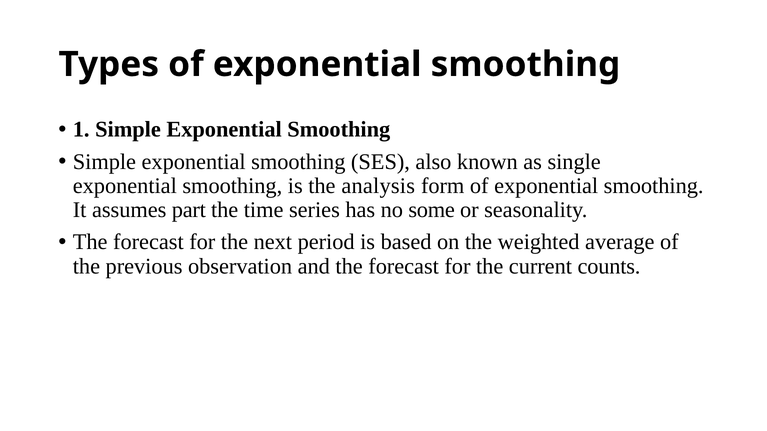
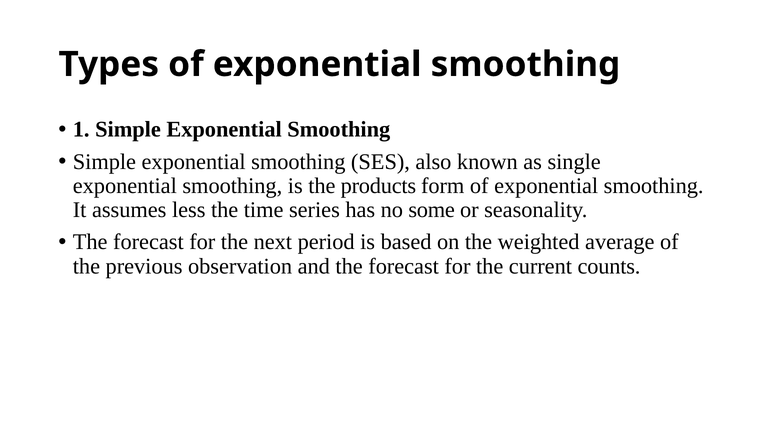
analysis: analysis -> products (378, 186)
part: part -> less (189, 210)
